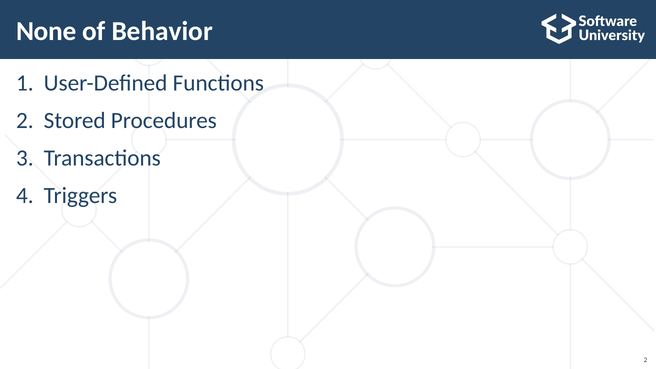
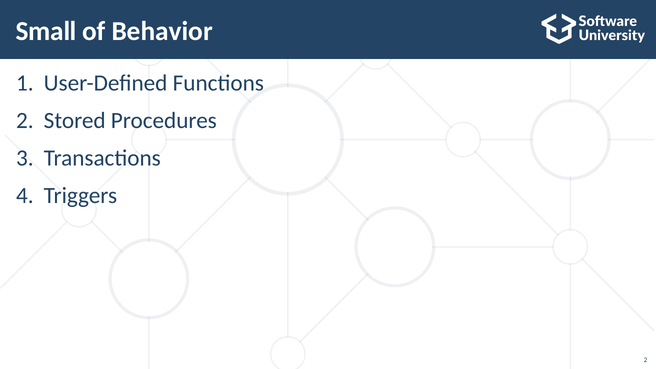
None: None -> Small (46, 31)
